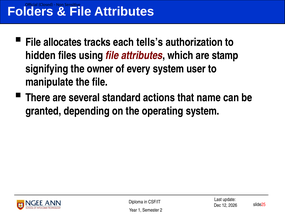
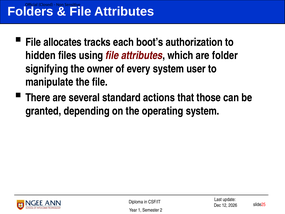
tells’s: tells’s -> boot’s (150, 42)
stamp: stamp -> folder (225, 55)
name: name -> those (209, 98)
